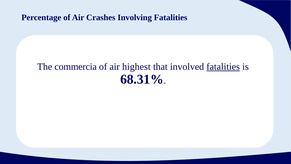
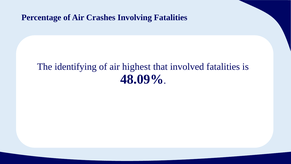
commercia: commercia -> identifying (76, 67)
fatalities underline: present -> none (223, 67)
68.31%: 68.31% -> 48.09% (142, 79)
